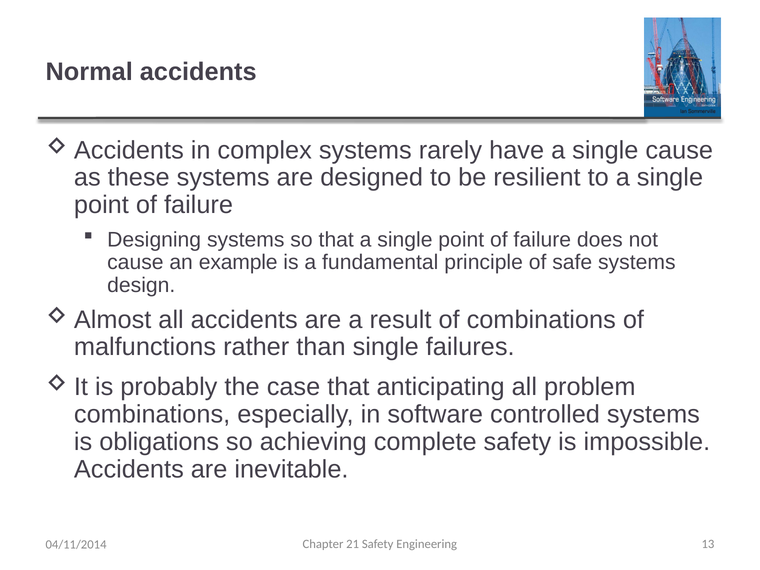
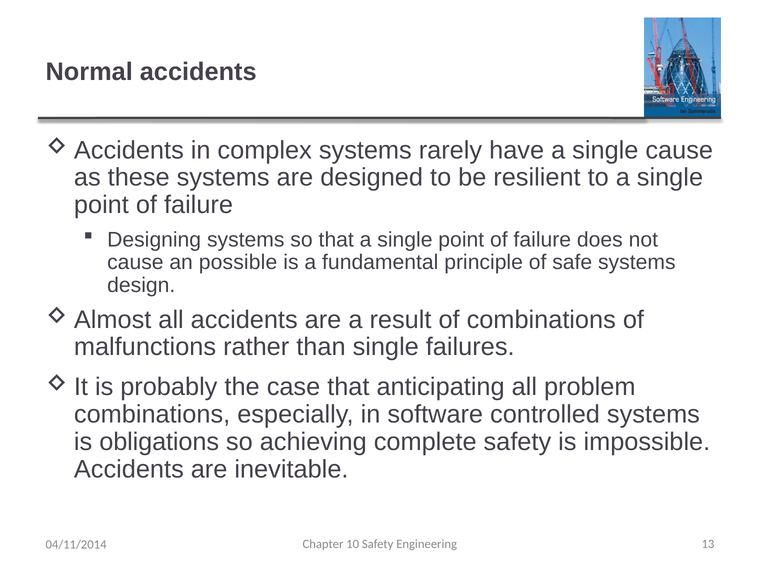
example: example -> possible (238, 262)
21: 21 -> 10 (353, 544)
